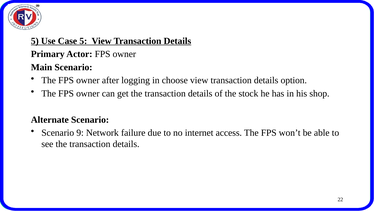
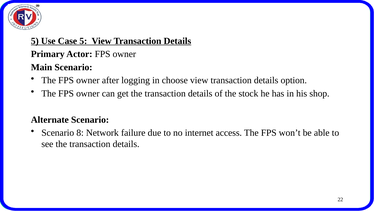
9: 9 -> 8 (80, 132)
